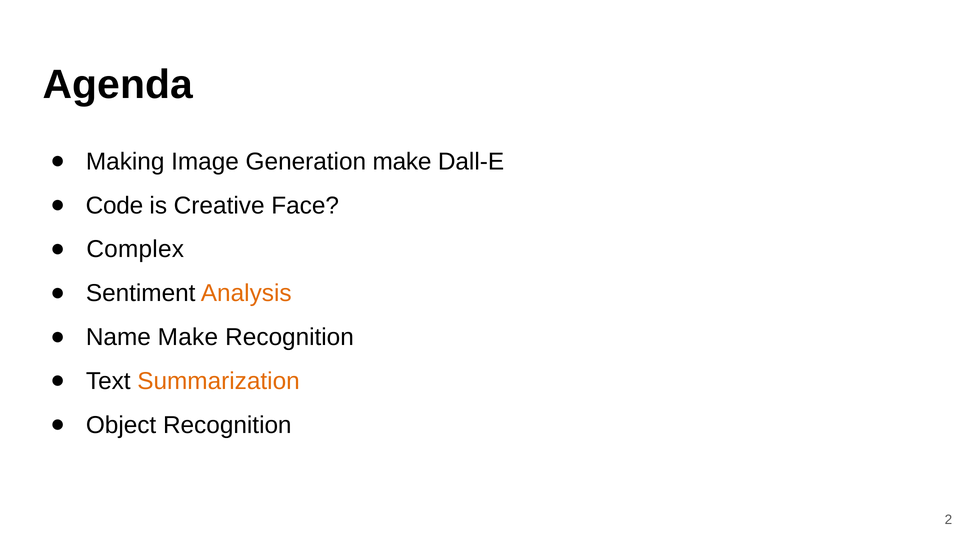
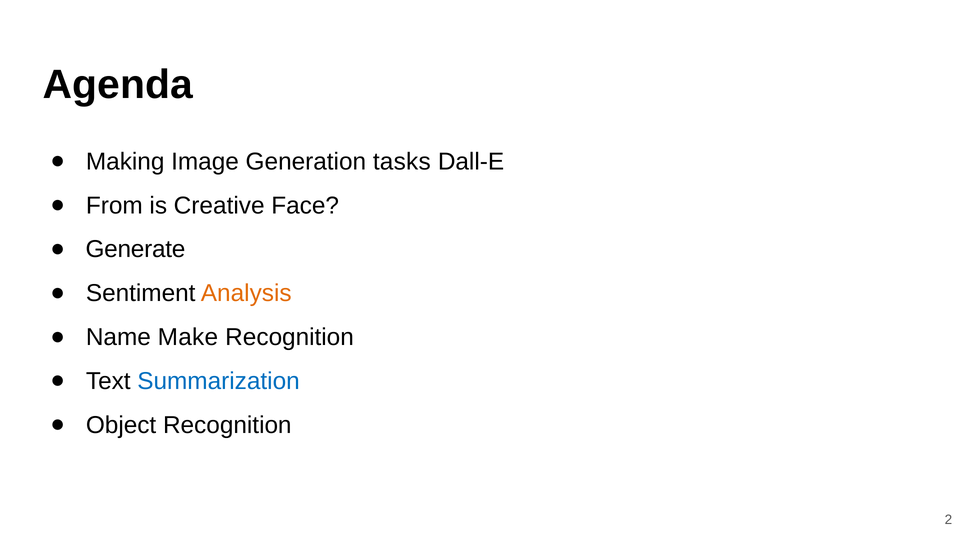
Generation make: make -> tasks (402, 161)
Code: Code -> From (114, 205)
Complex: Complex -> Generate (135, 249)
Summarization colour: orange -> blue (219, 381)
